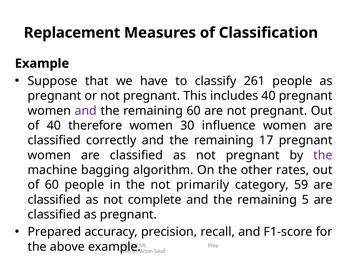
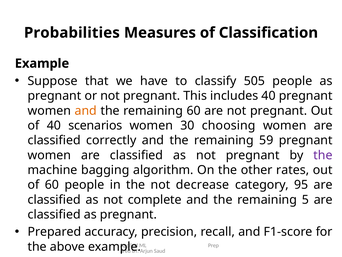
Replacement: Replacement -> Probabilities (72, 33)
261: 261 -> 505 (254, 81)
and colour: purple -> orange (86, 110)
therefore: therefore -> scenarios (95, 125)
influence: influence -> choosing (229, 125)
17: 17 -> 59 (266, 140)
primarily: primarily -> decrease (203, 185)
59: 59 -> 95 (301, 185)
